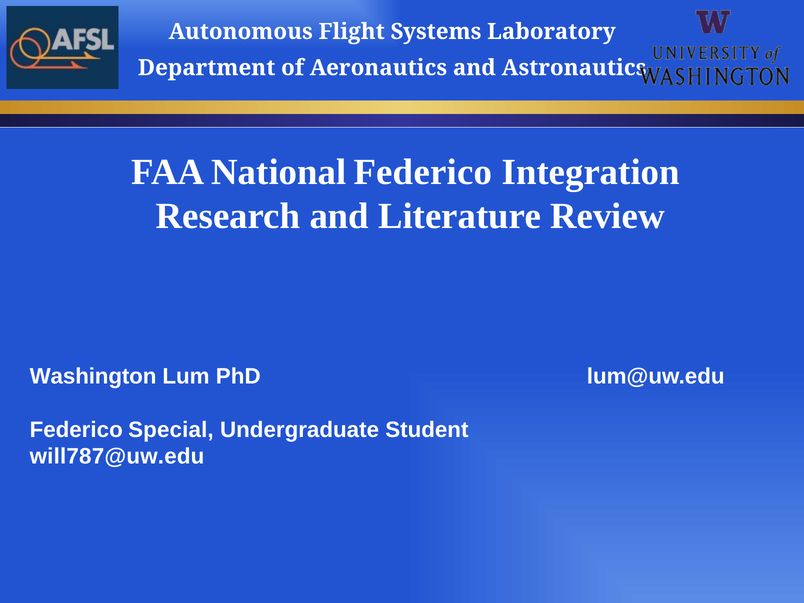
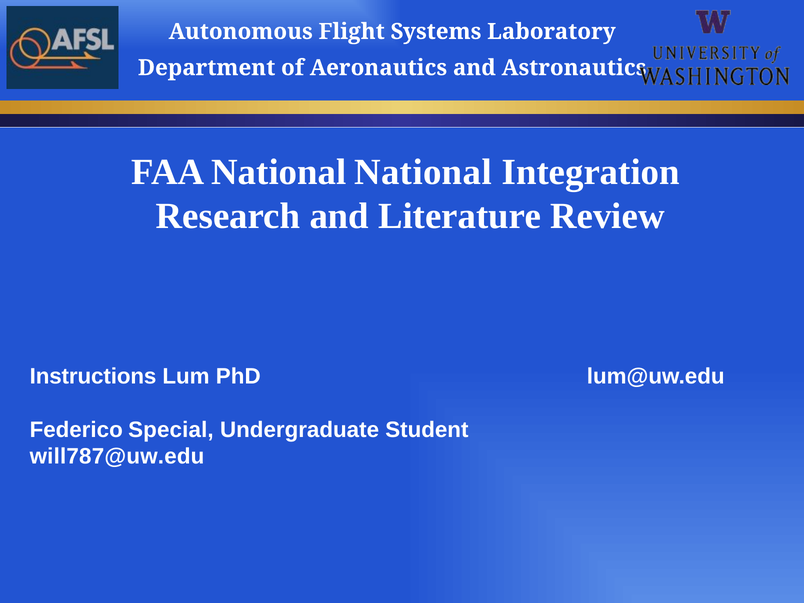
National Federico: Federico -> National (423, 172)
Washington: Washington -> Instructions (93, 376)
